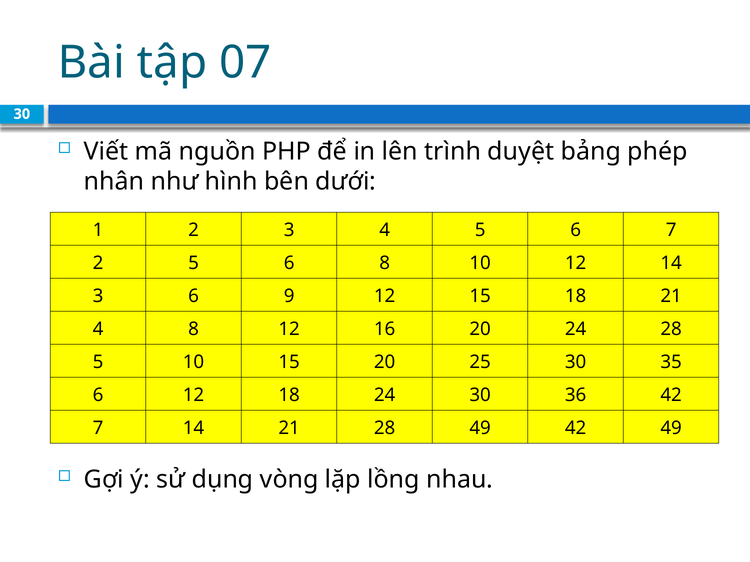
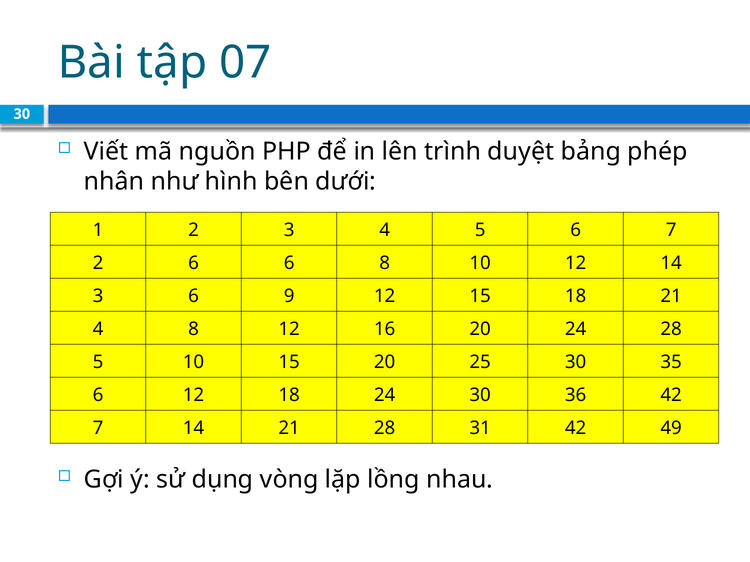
2 5: 5 -> 6 (194, 263)
28 49: 49 -> 31 (480, 428)
